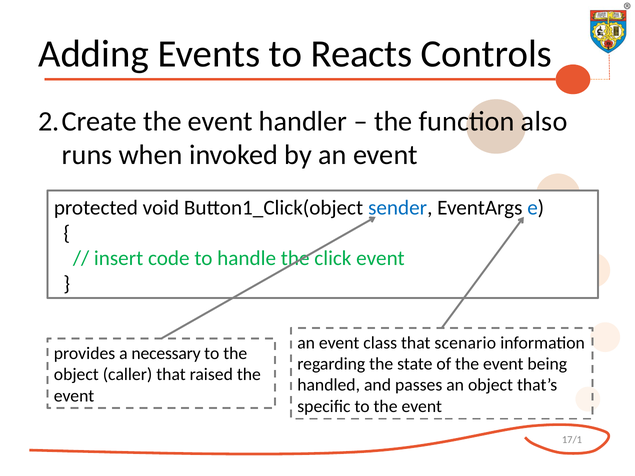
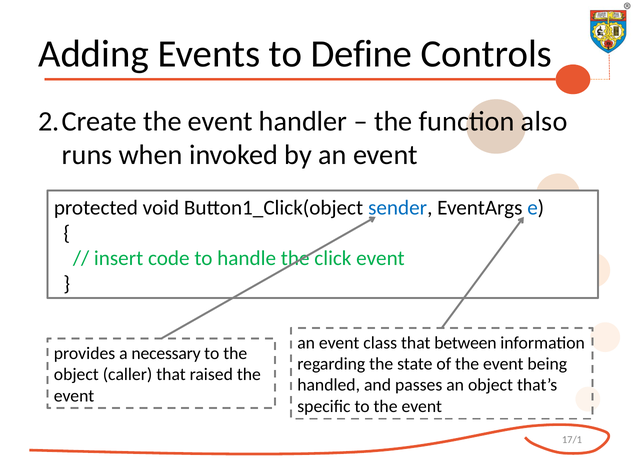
Reacts: Reacts -> Define (361, 54)
scenario: scenario -> between (465, 343)
